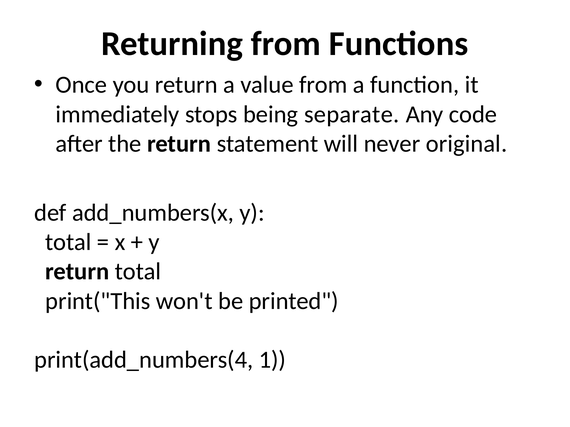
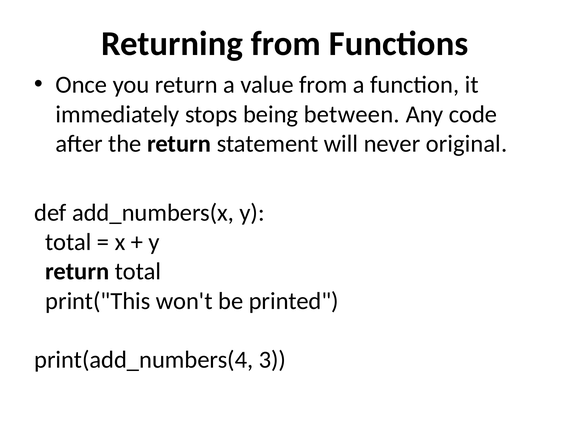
separate: separate -> between (352, 114)
1: 1 -> 3 (272, 360)
